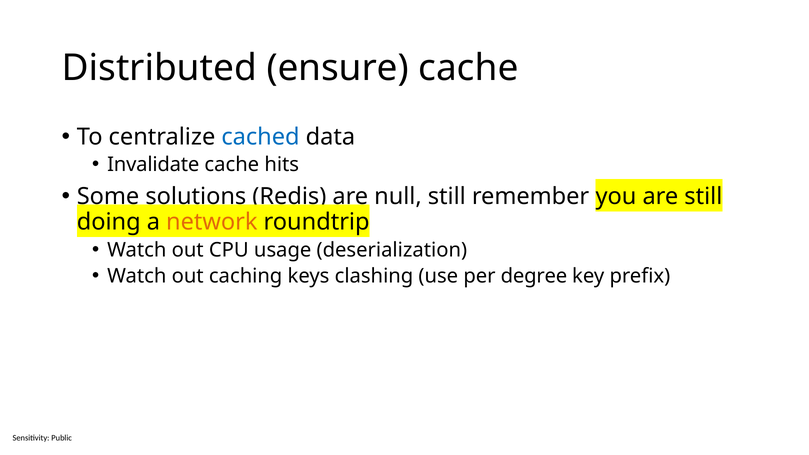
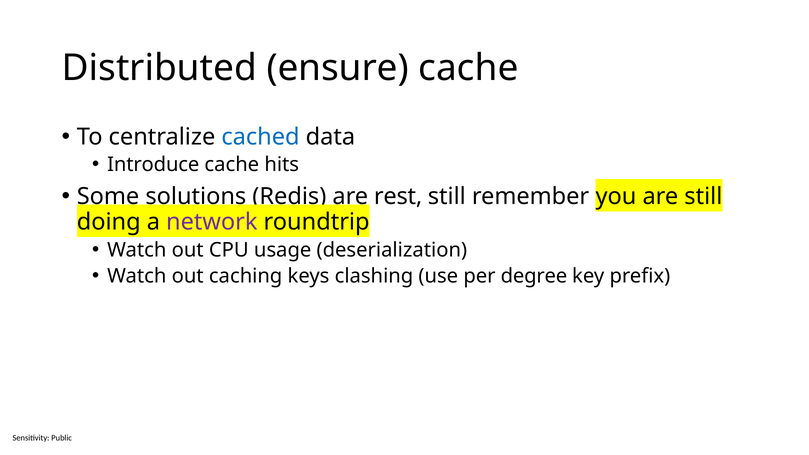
Invalidate: Invalidate -> Introduce (153, 165)
null: null -> rest (398, 197)
network colour: orange -> purple (212, 222)
